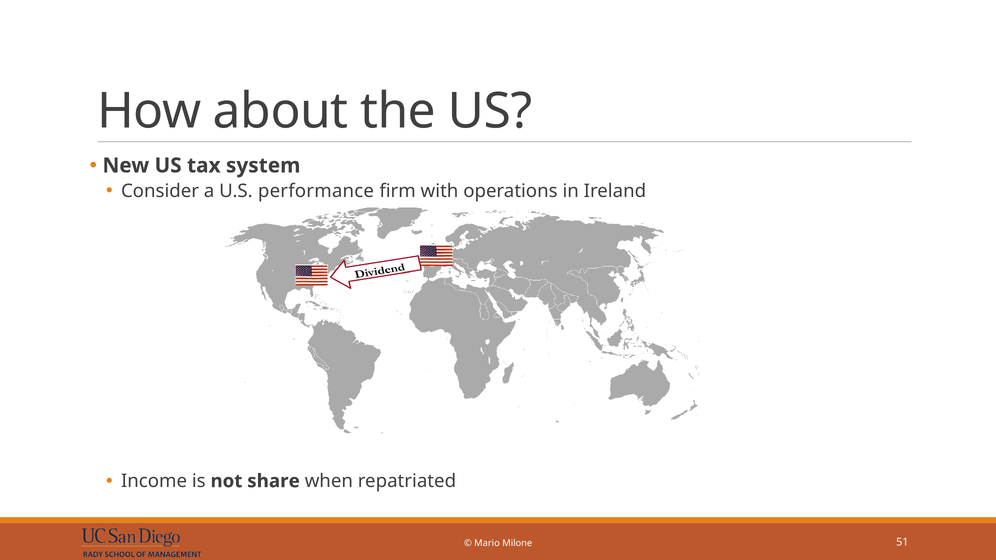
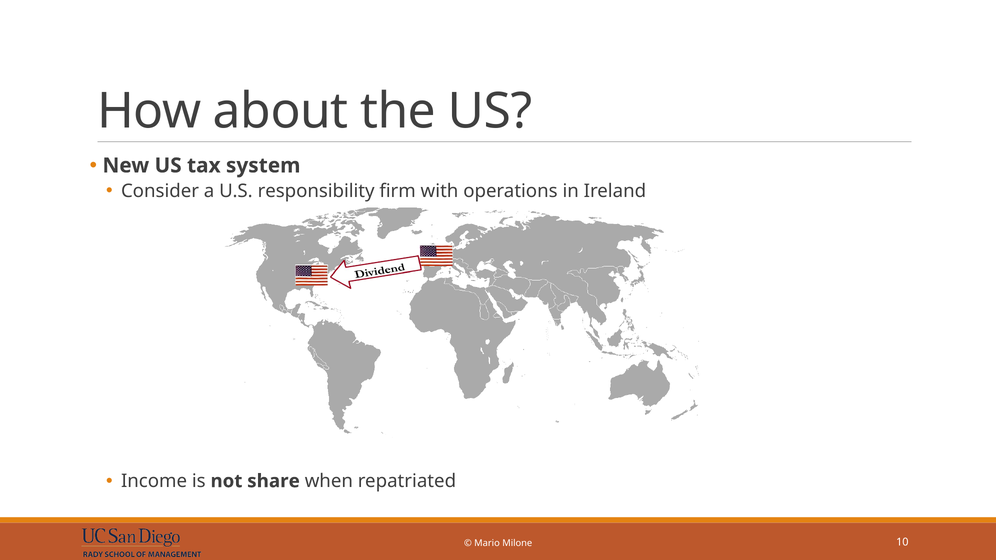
performance: performance -> responsibility (316, 191)
51: 51 -> 10 (902, 543)
